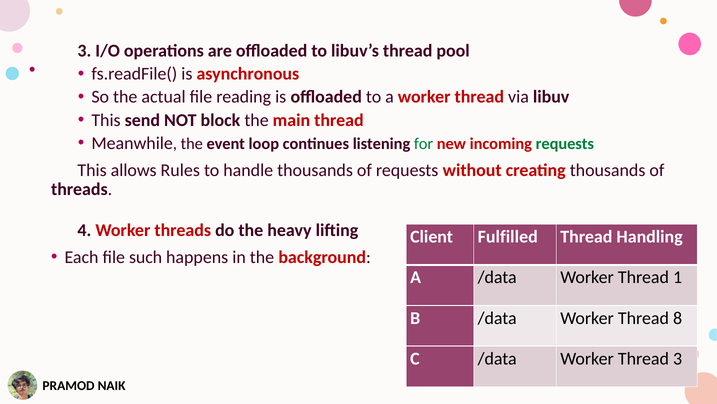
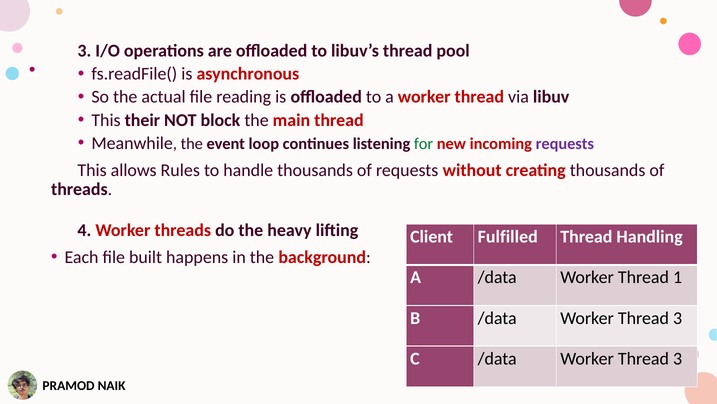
send: send -> their (142, 120)
requests colour: green -> purple (565, 143)
such: such -> built (146, 257)
8: 8 -> 3 (678, 318)
